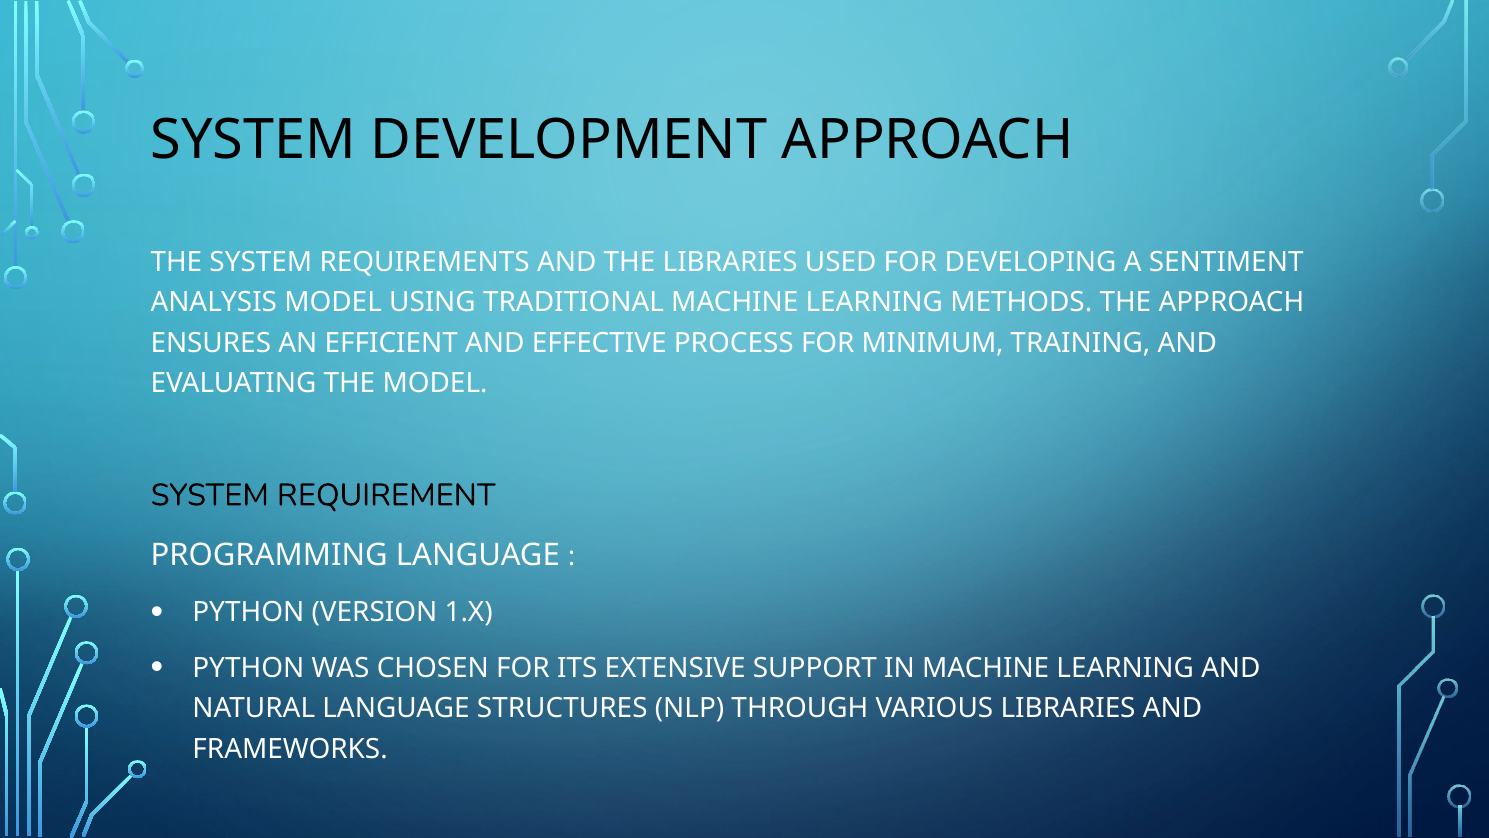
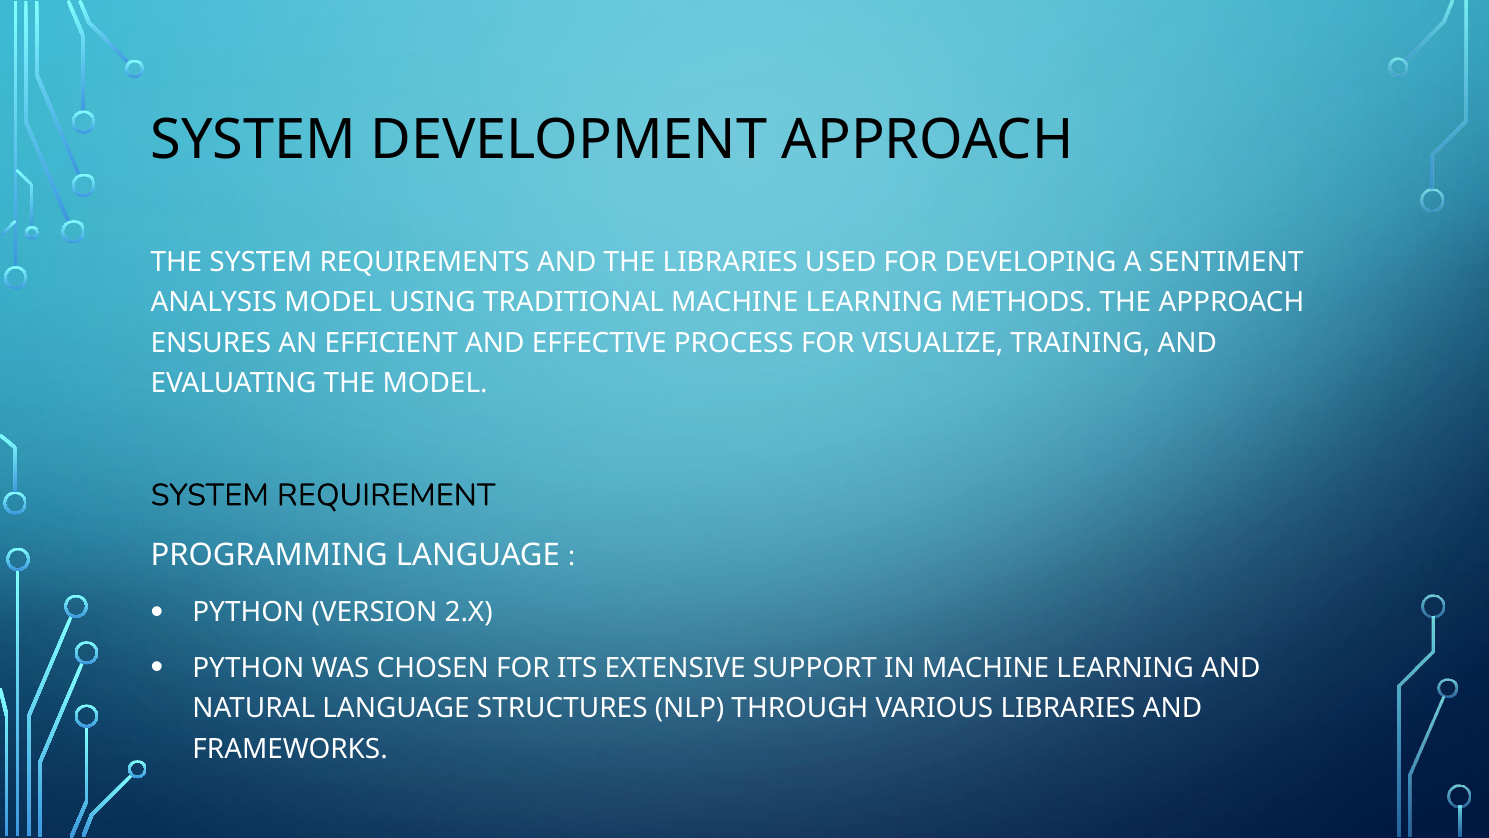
MINIMUM: MINIMUM -> VISUALIZE (933, 343)
1.X: 1.X -> 2.X (469, 612)
